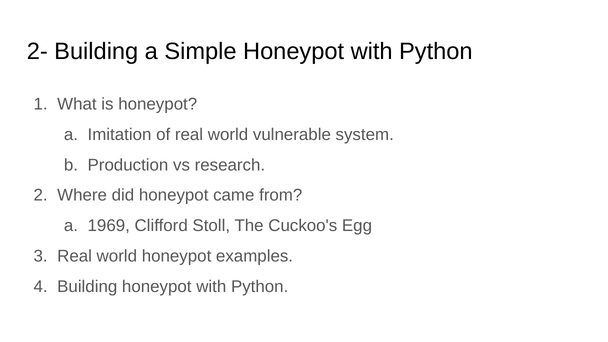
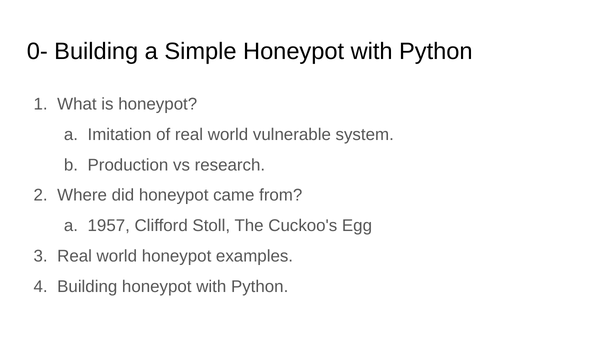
2-: 2- -> 0- (37, 52)
1969: 1969 -> 1957 (109, 226)
